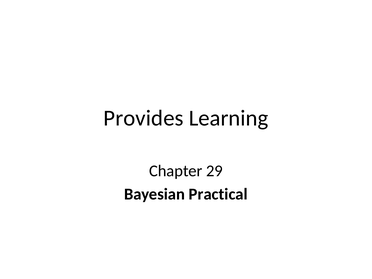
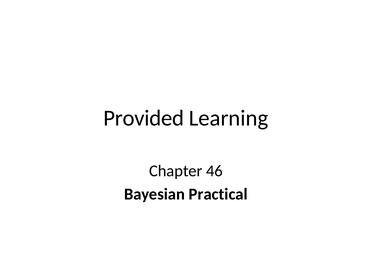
Provides: Provides -> Provided (144, 118)
29: 29 -> 46 (214, 171)
